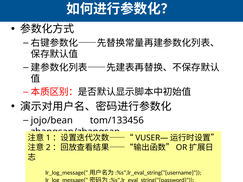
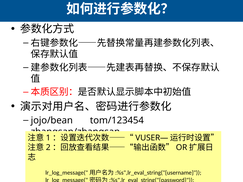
tom/133456: tom/133456 -> tom/123454 (117, 121)
